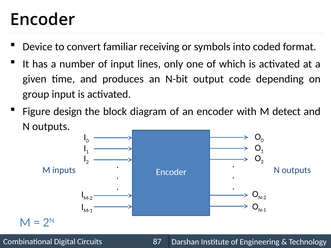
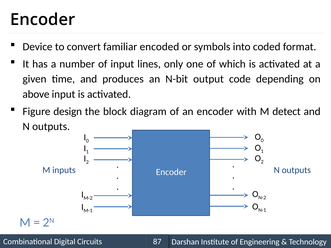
receiving: receiving -> encoded (159, 47)
group: group -> above (36, 94)
